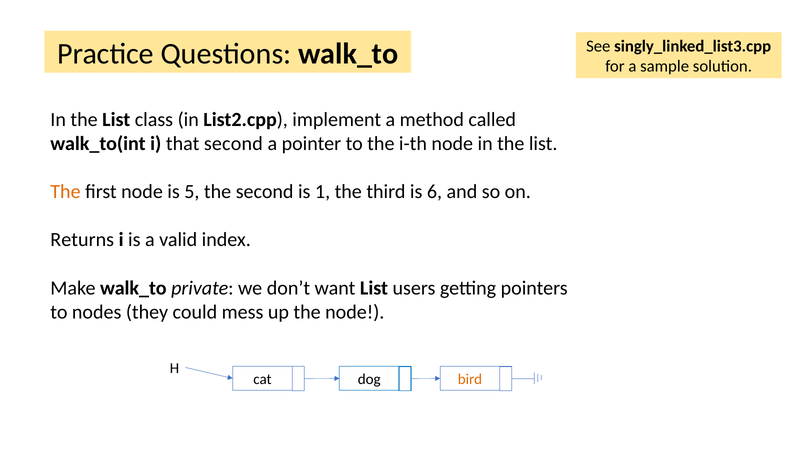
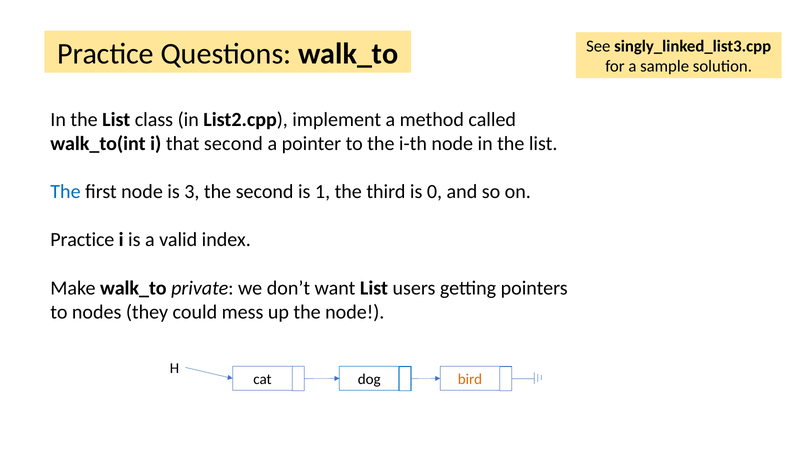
The colour: orange -> blue (65, 192)
5: 5 -> 3 (192, 192)
6: 6 -> 0 (435, 192)
Returns: Returns -> Practice (82, 240)
